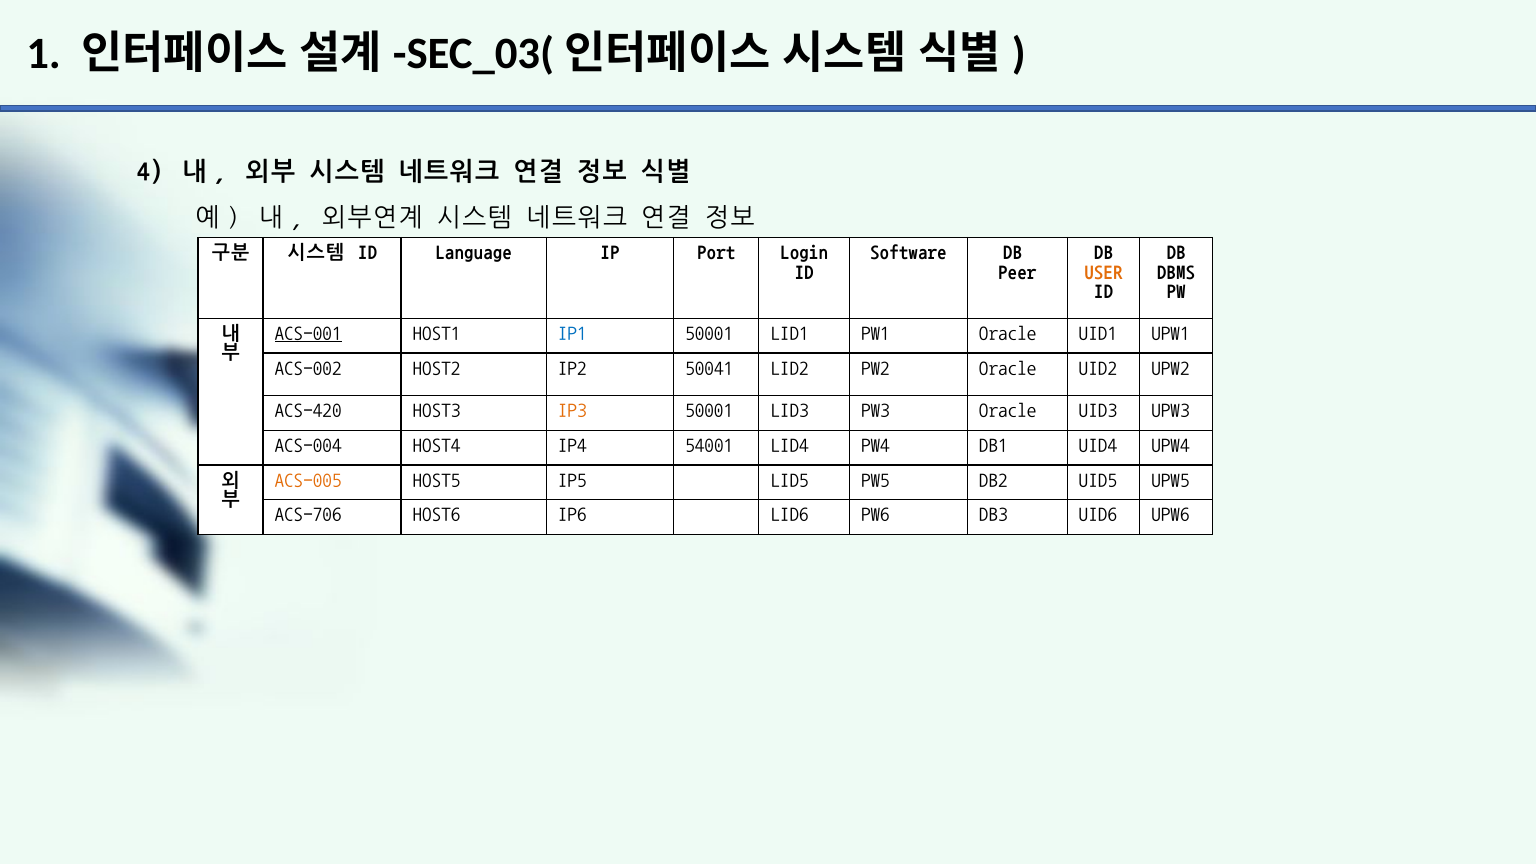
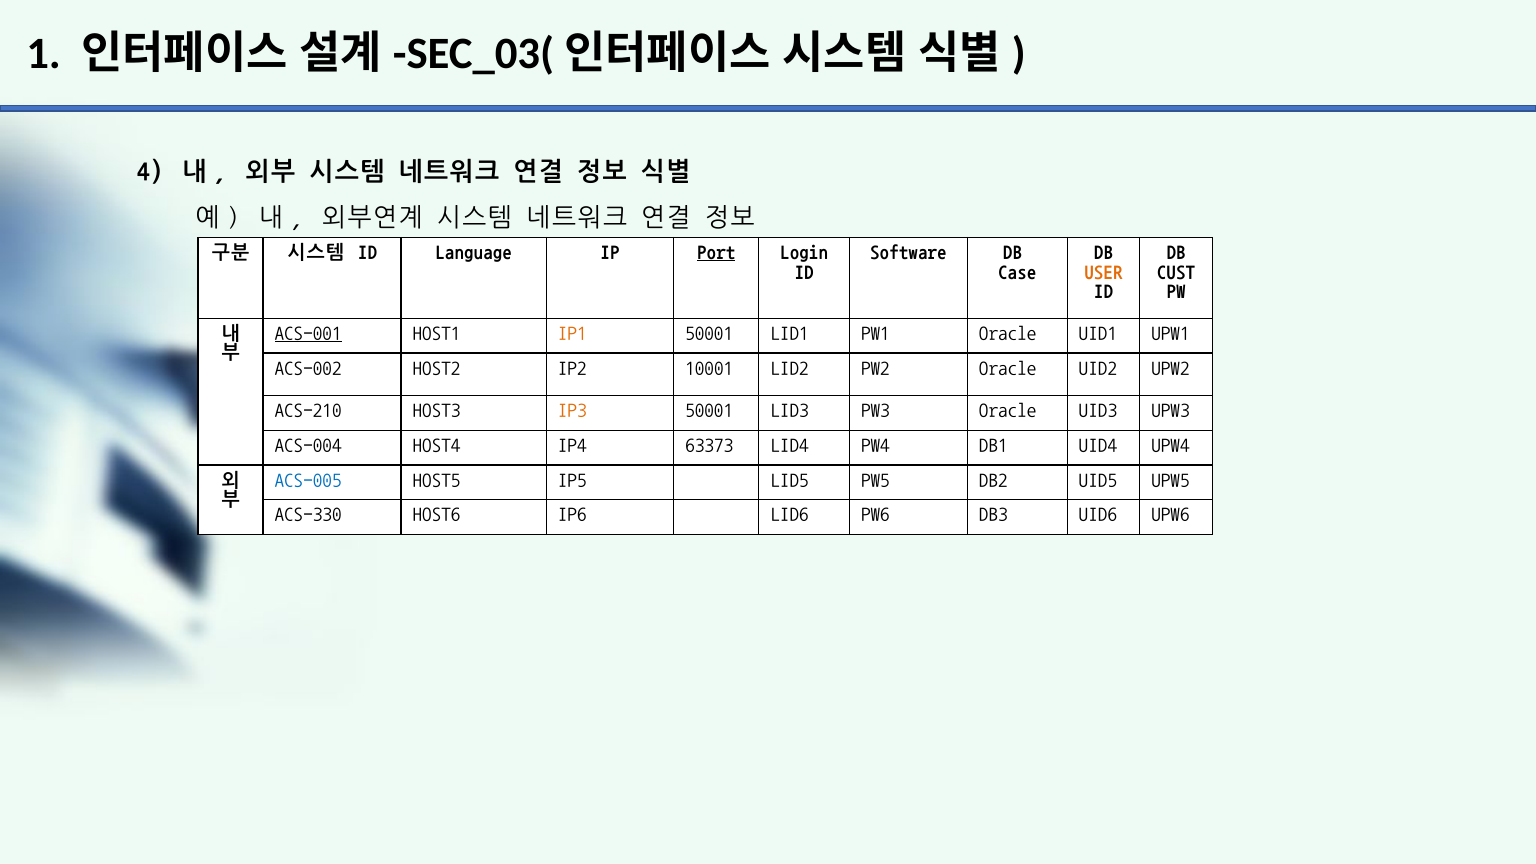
Port underline: none -> present (716, 252)
Peer: Peer -> Case (1017, 272)
DBMS: DBMS -> CUST (1176, 272)
IP1 colour: blue -> orange (572, 333)
50041: 50041 -> 10001 (709, 368)
ACS-420: ACS-420 -> ACS-210 (308, 411)
54001: 54001 -> 63373 (709, 445)
ACS-005 colour: orange -> blue (308, 480)
ACS-706: ACS-706 -> ACS-330 (308, 514)
